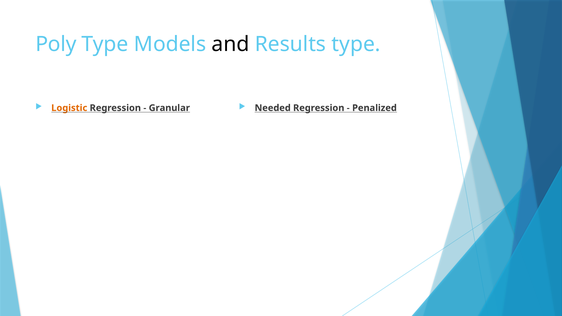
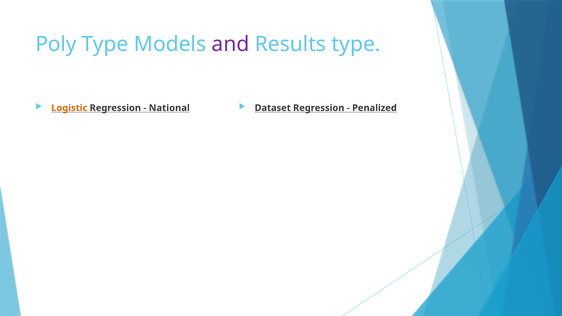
and colour: black -> purple (231, 44)
Granular: Granular -> National (169, 108)
Needed: Needed -> Dataset (273, 108)
